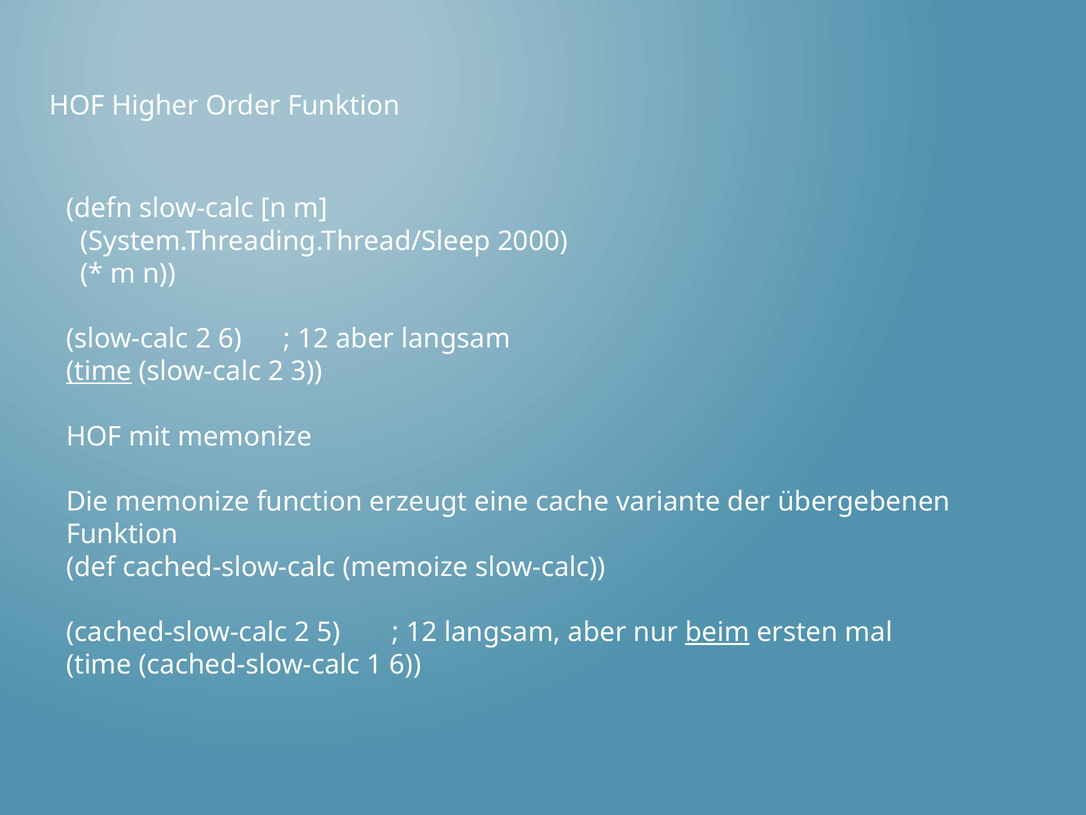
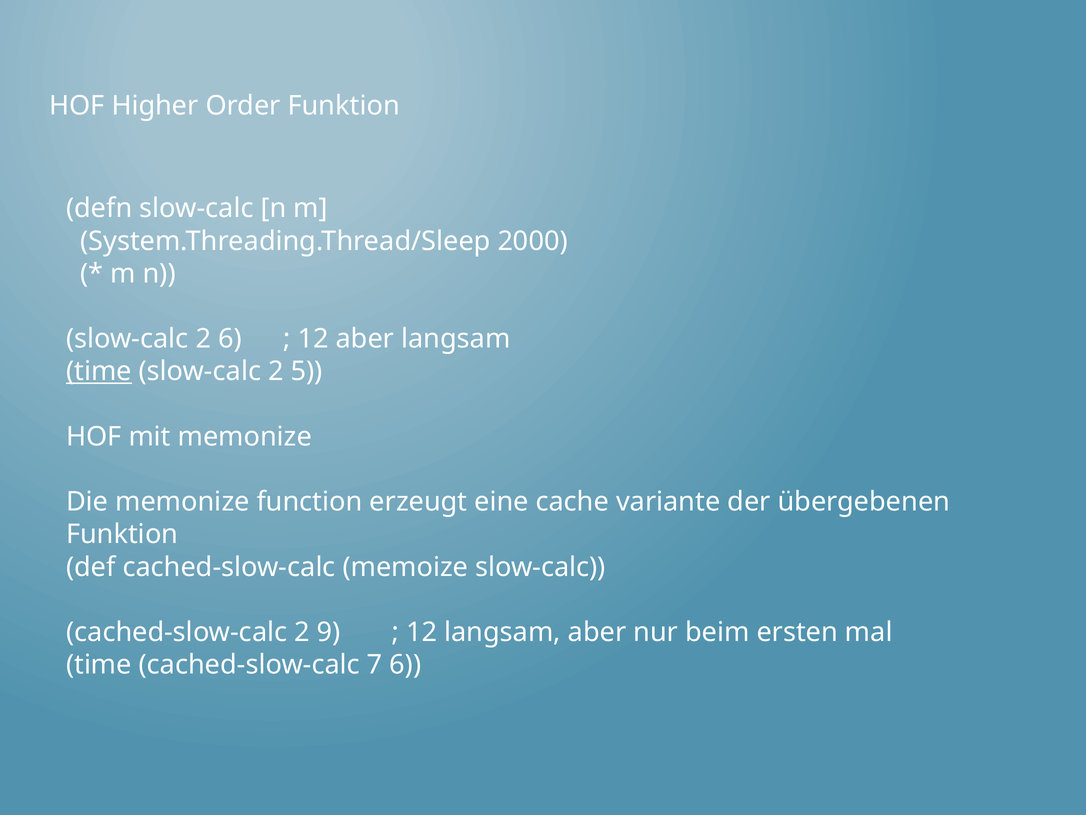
3: 3 -> 5 (306, 371)
5: 5 -> 9 (329, 632)
beim underline: present -> none (717, 632)
1: 1 -> 7 (375, 664)
